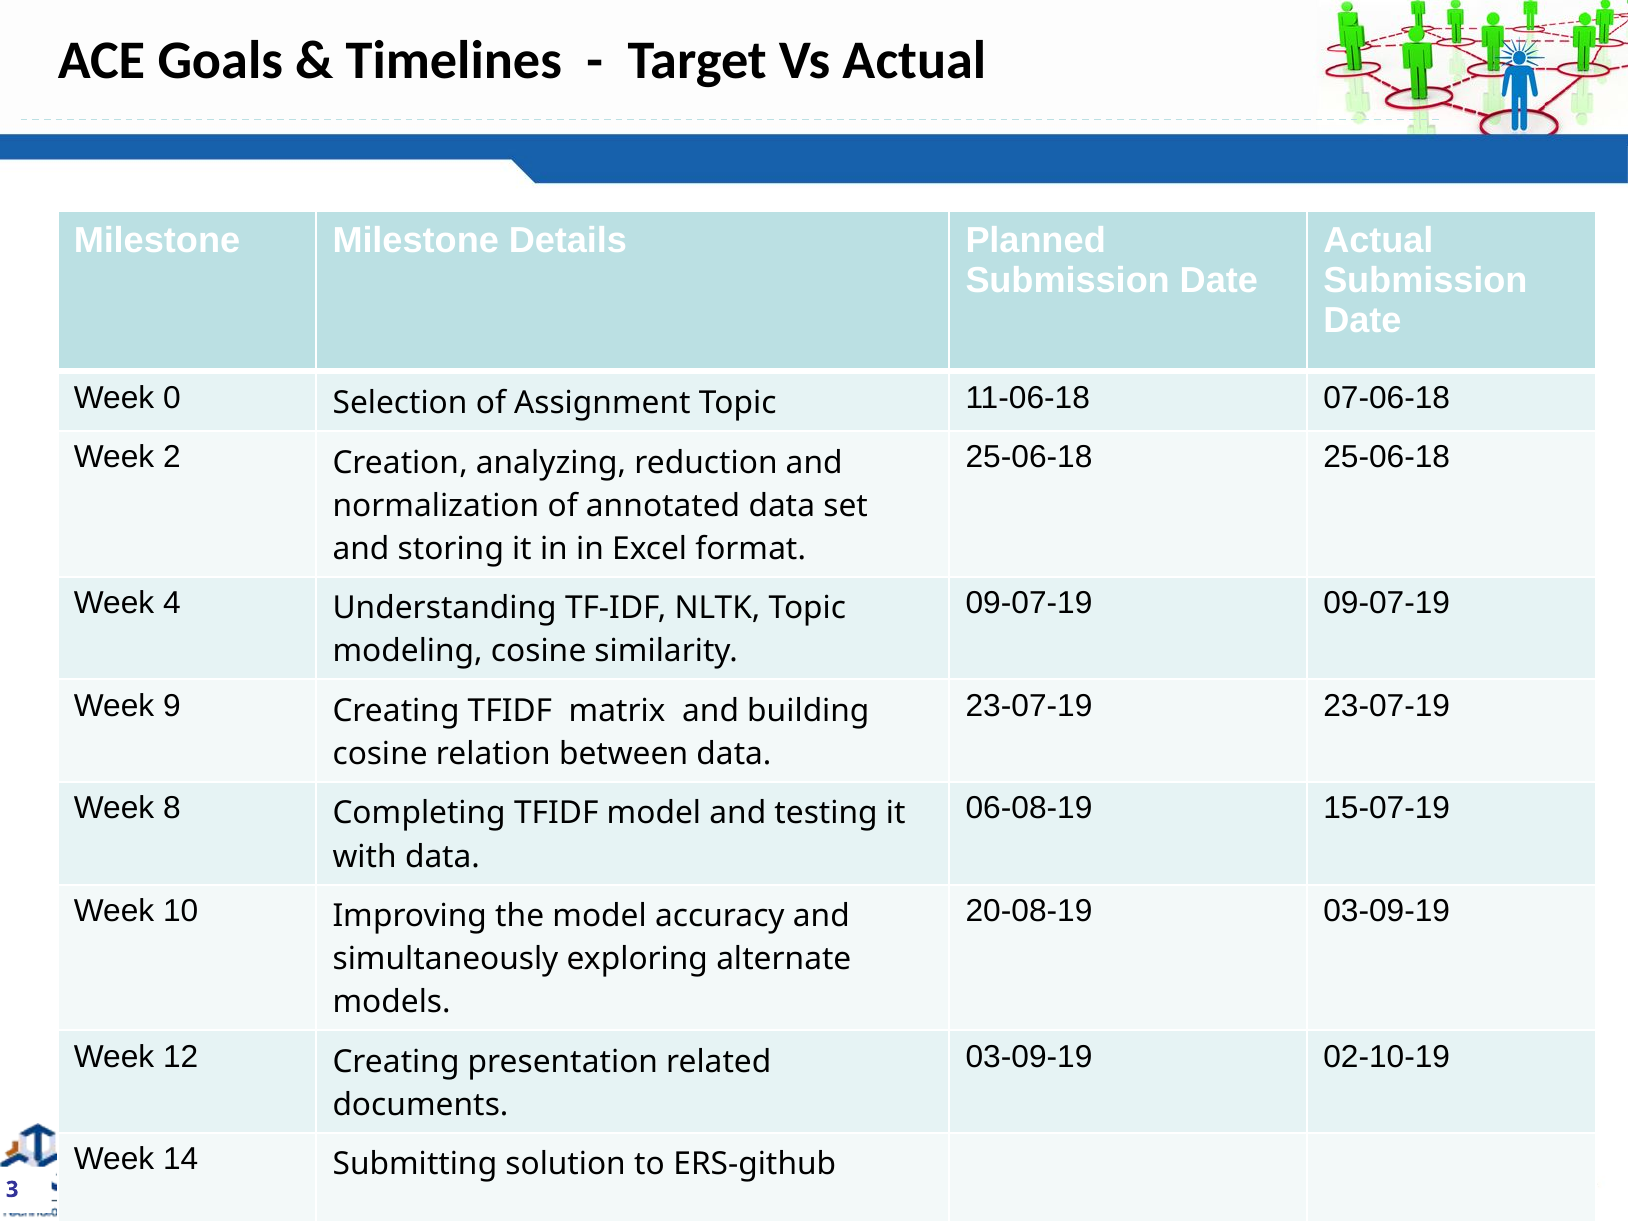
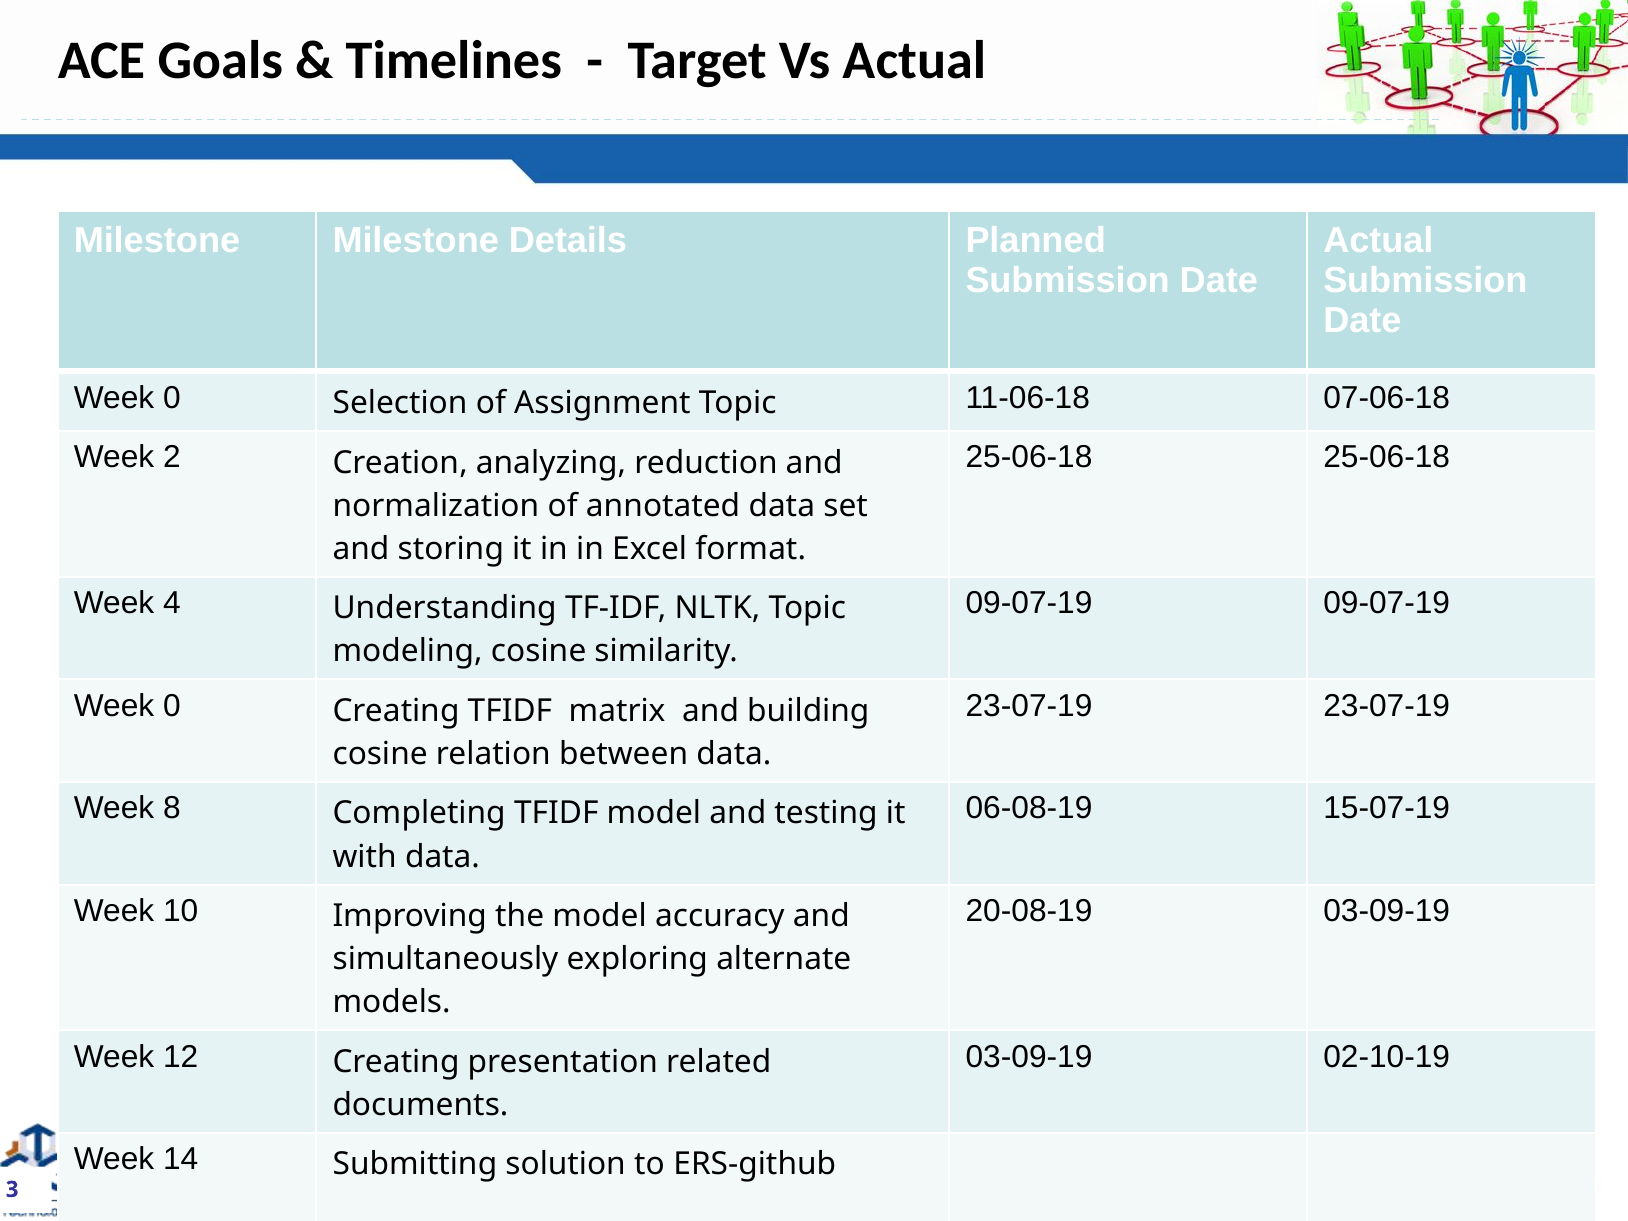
9: 9 -> 0 (172, 706)
